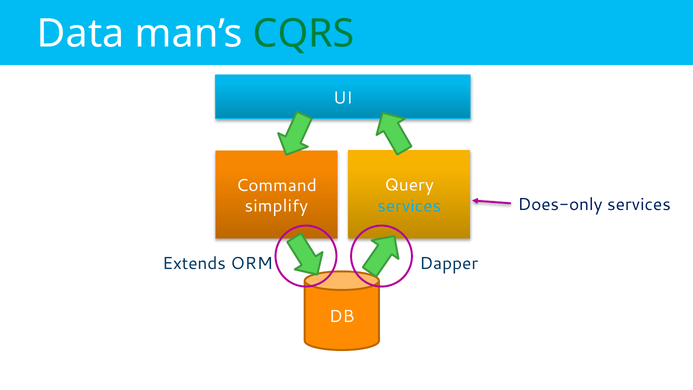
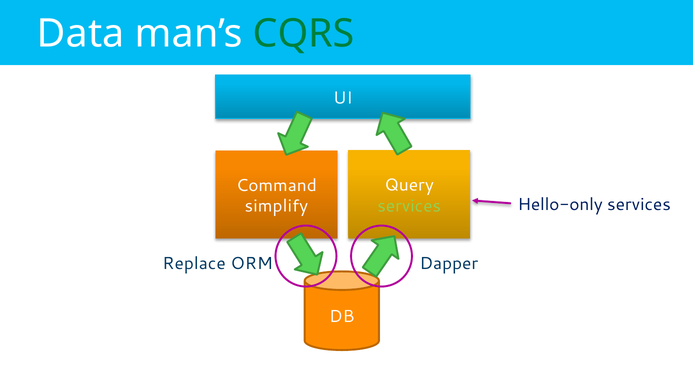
Does-only: Does-only -> Hello-only (560, 204)
services colour: light blue -> light green (409, 206)
Extends: Extends -> Replace (194, 263)
